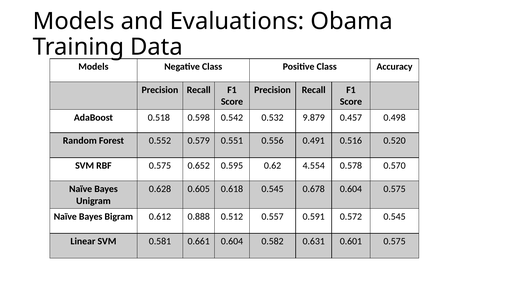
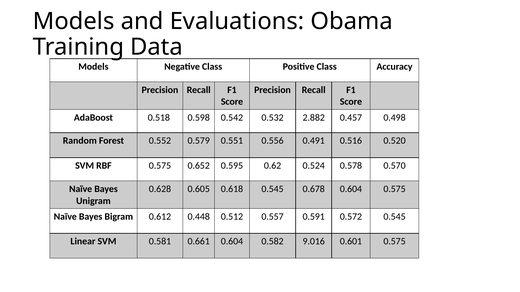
9.879: 9.879 -> 2.882 (314, 118)
4.554: 4.554 -> 0.524 (314, 166)
0.888: 0.888 -> 0.448 (199, 217)
0.631: 0.631 -> 9.016 (314, 242)
